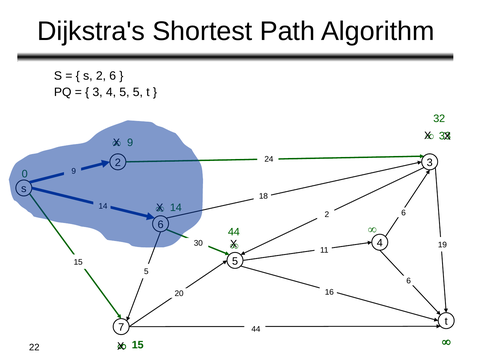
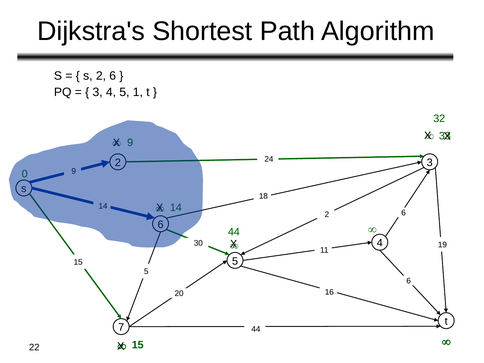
5 5: 5 -> 1 (138, 92)
